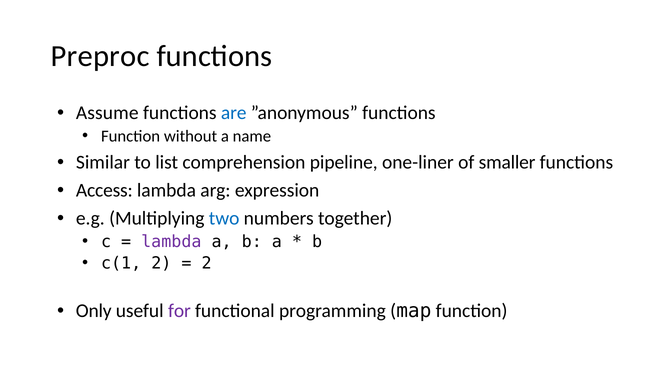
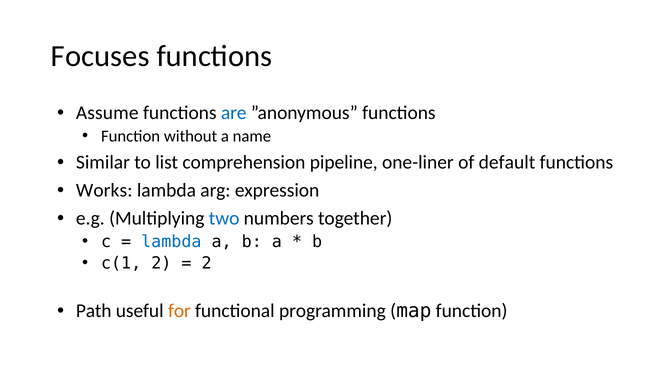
Preproc: Preproc -> Focuses (100, 56)
smaller: smaller -> default (507, 162)
Access: Access -> Works (104, 190)
lambda colour: purple -> blue (171, 241)
Only: Only -> Path (94, 311)
for colour: purple -> orange (179, 311)
